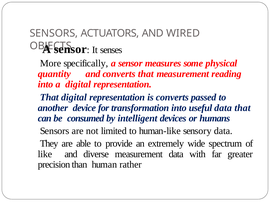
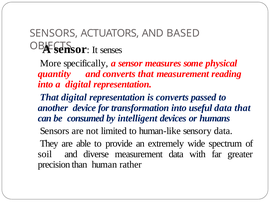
WIRED: WIRED -> BASED (183, 33)
like: like -> soil (45, 154)
